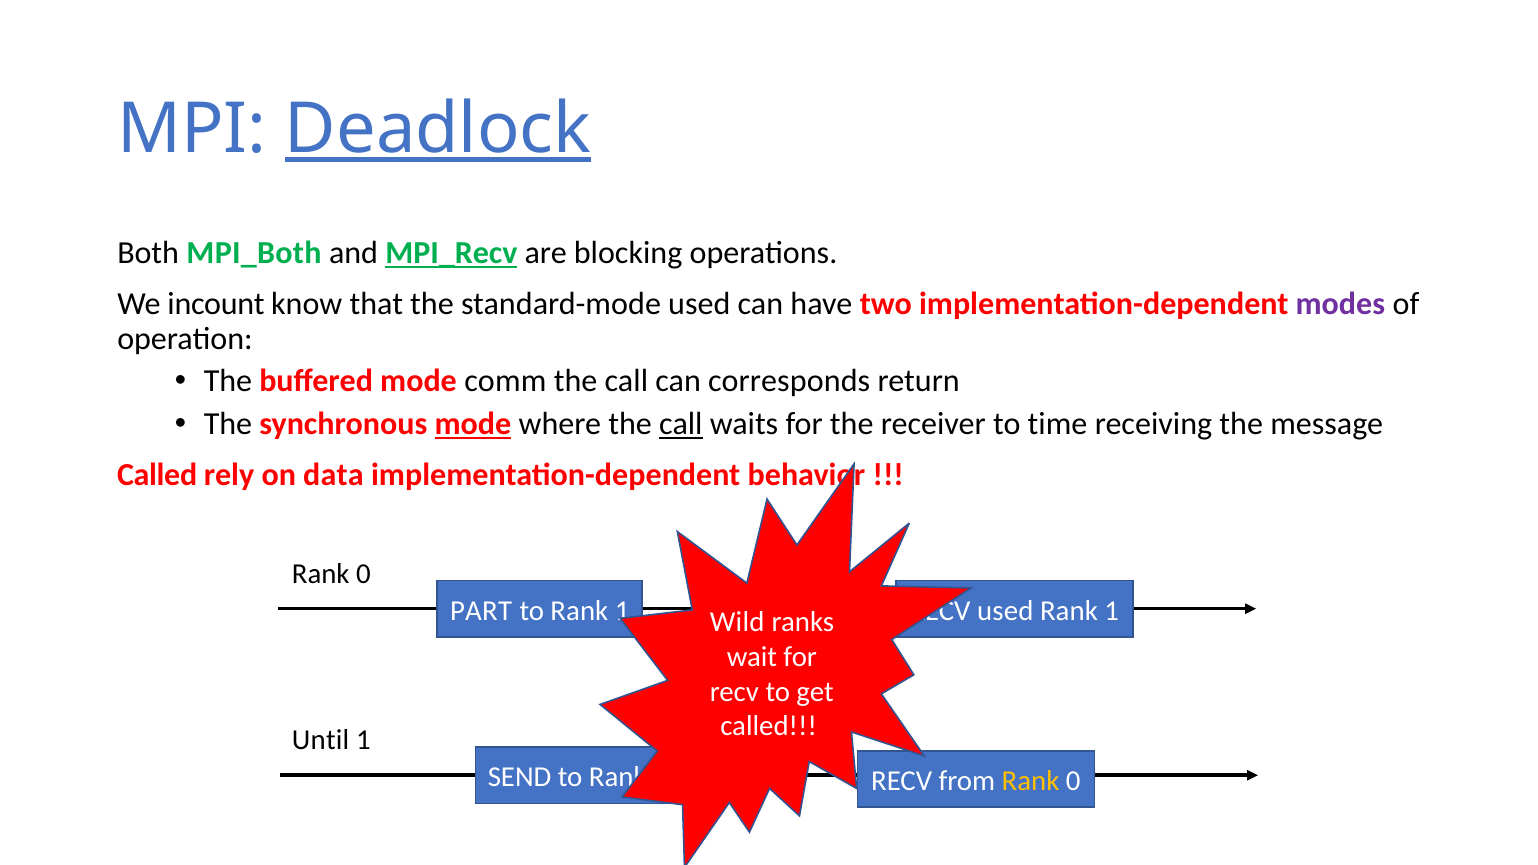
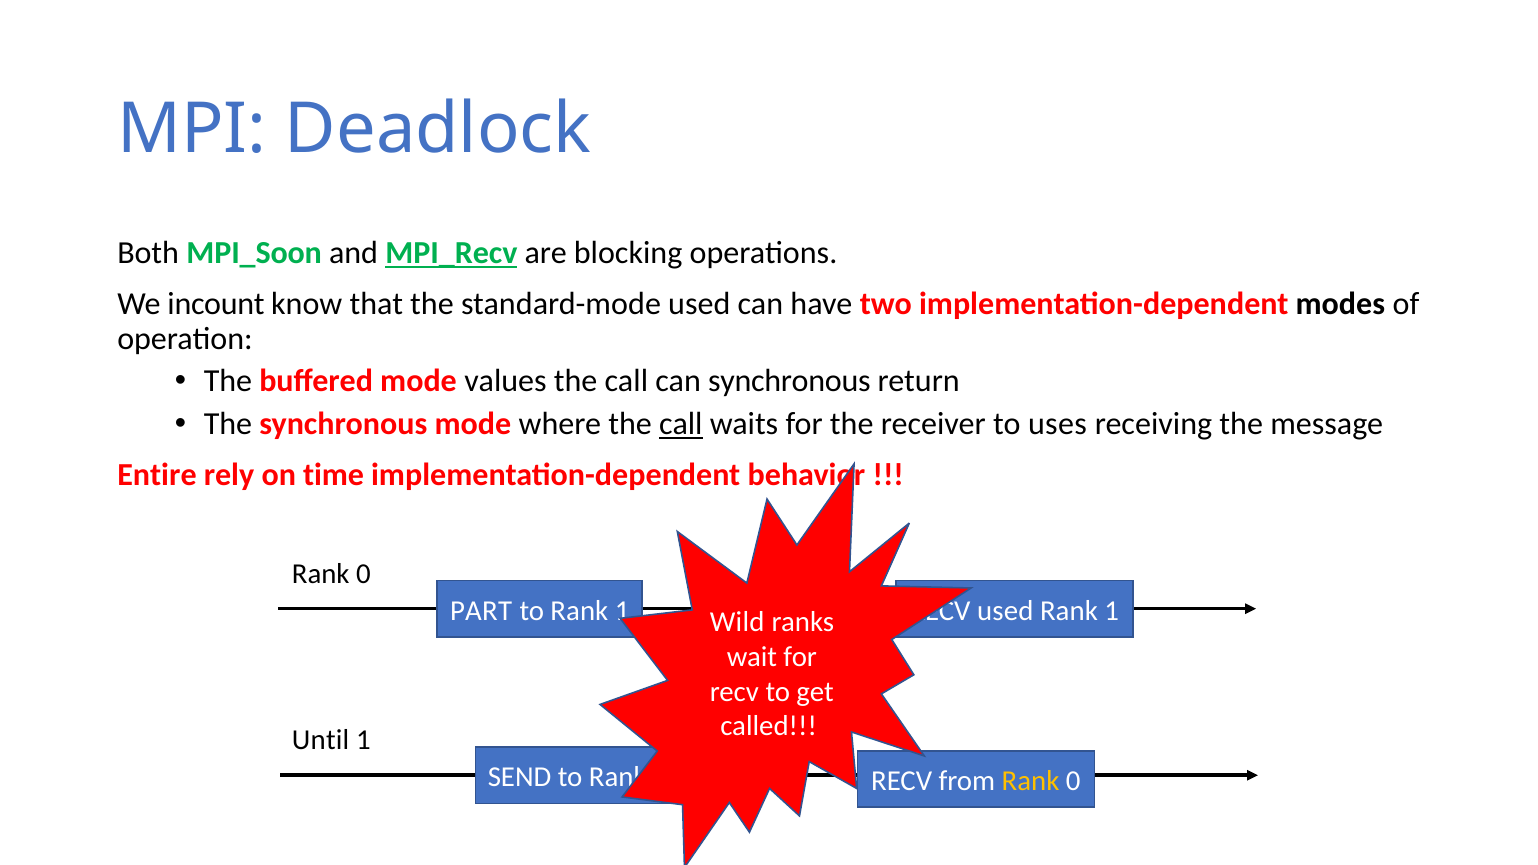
Deadlock underline: present -> none (438, 129)
MPI_Both: MPI_Both -> MPI_Soon (254, 253)
modes colour: purple -> black (1340, 304)
comm: comm -> values (505, 381)
can corresponds: corresponds -> synchronous (789, 381)
mode underline: present -> none (473, 424)
time: time -> uses (1057, 424)
Called: Called -> Entire (157, 475)
data: data -> time (334, 475)
